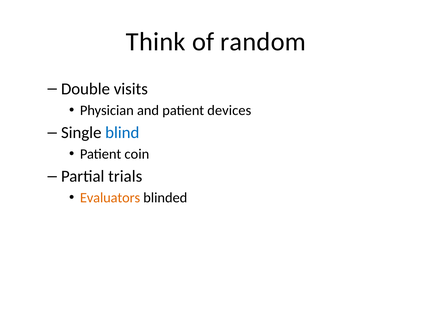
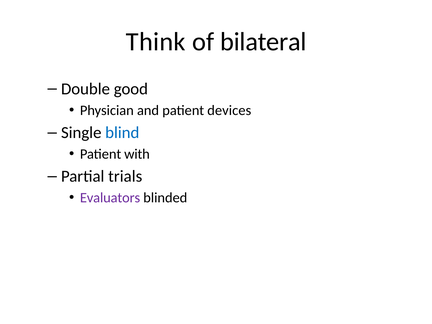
random: random -> bilateral (263, 42)
visits: visits -> good (131, 89)
coin: coin -> with (137, 154)
Evaluators colour: orange -> purple (110, 198)
